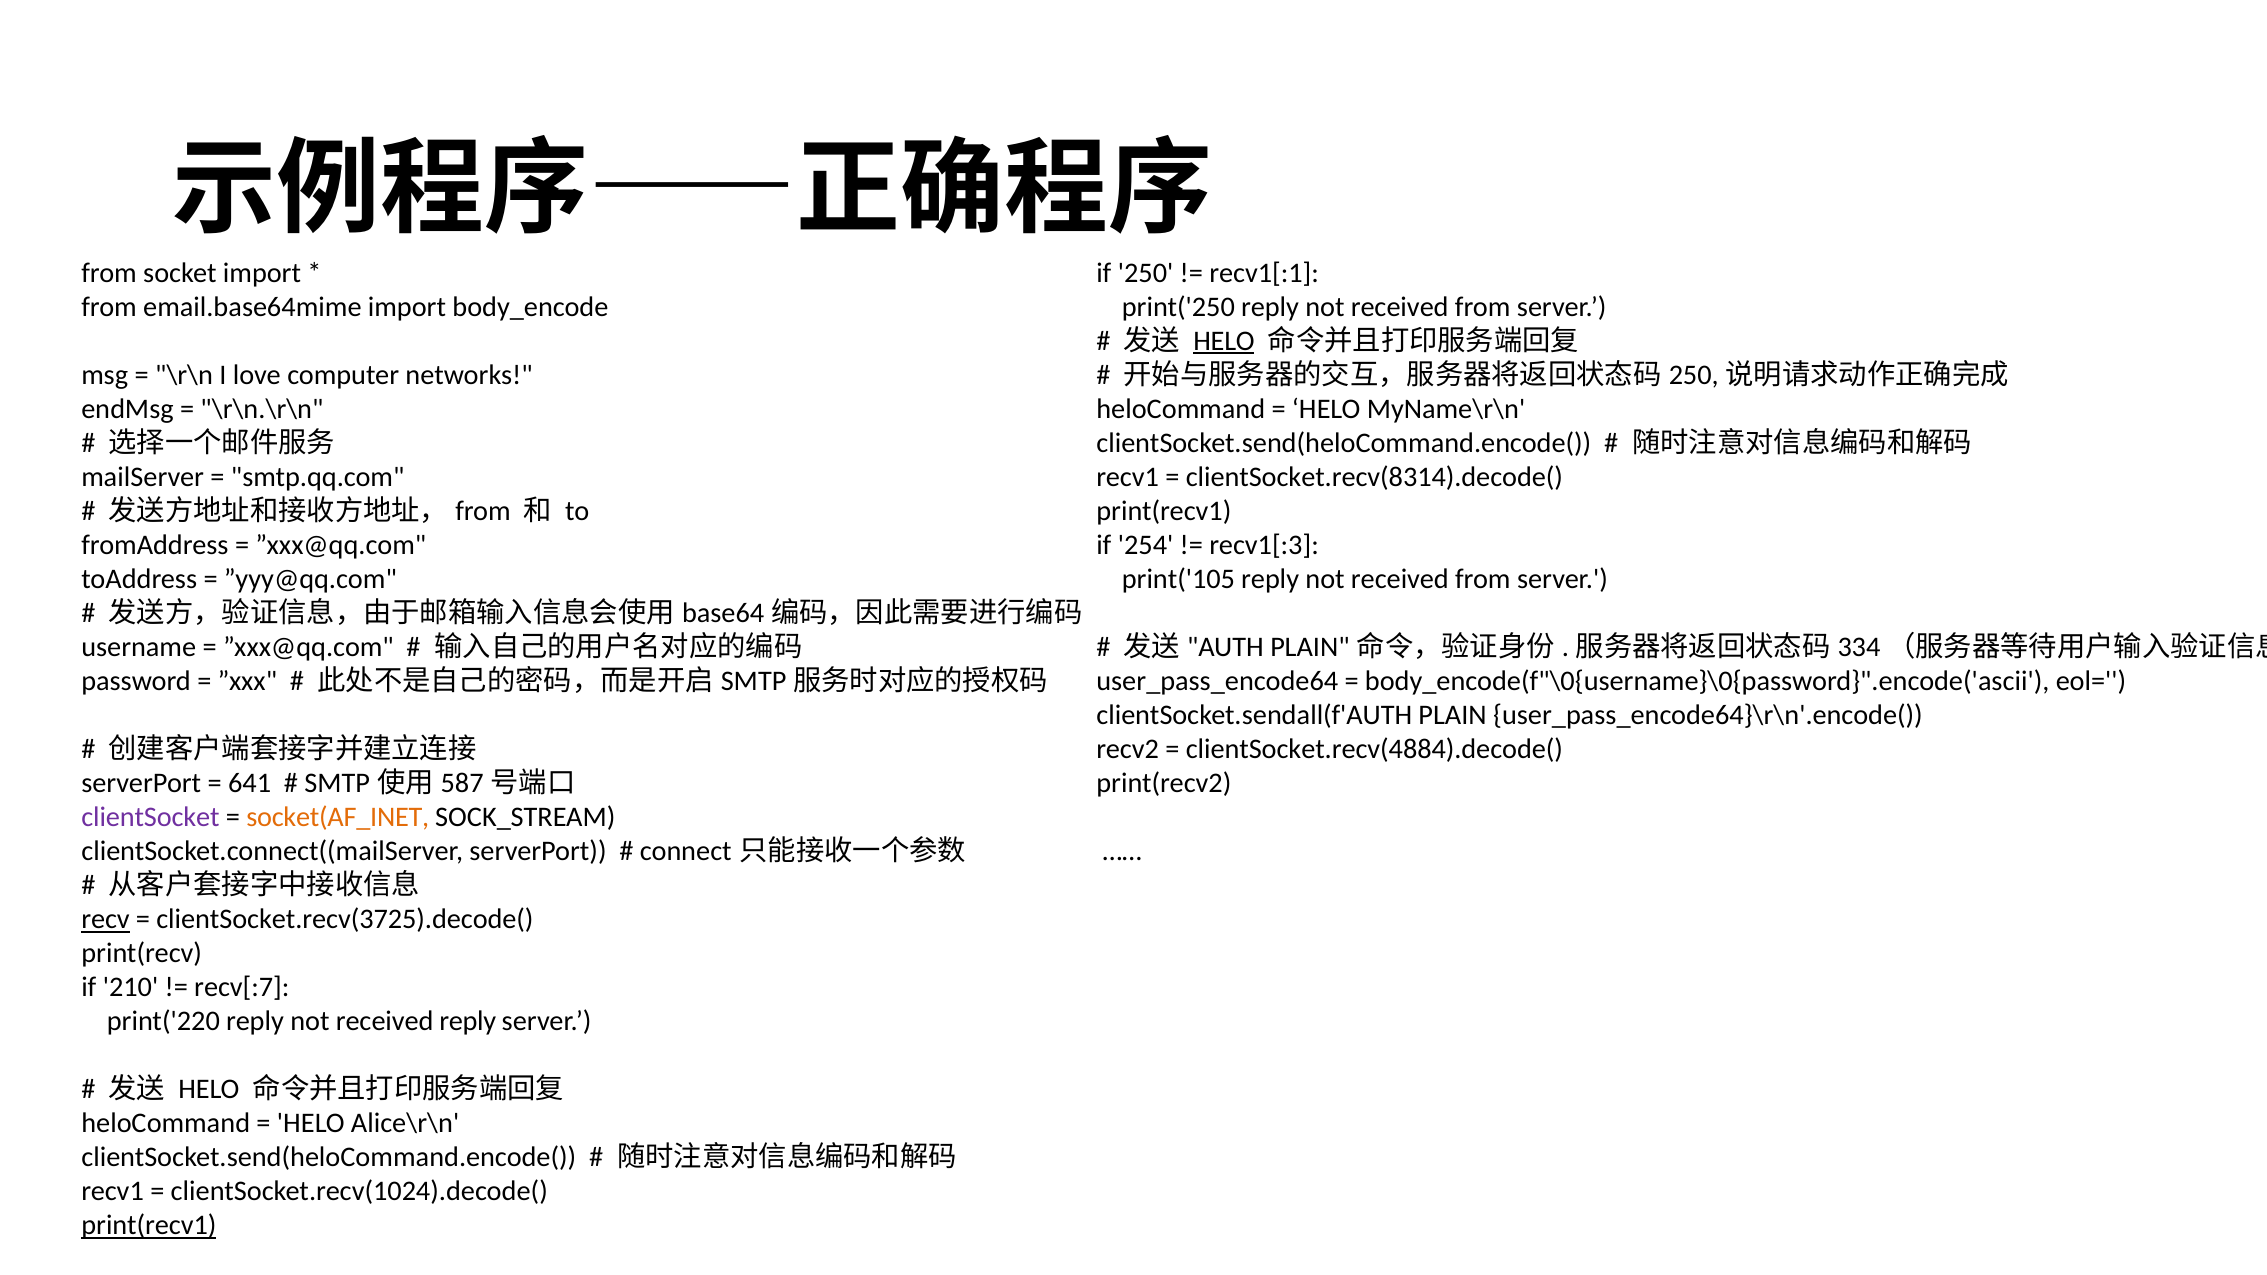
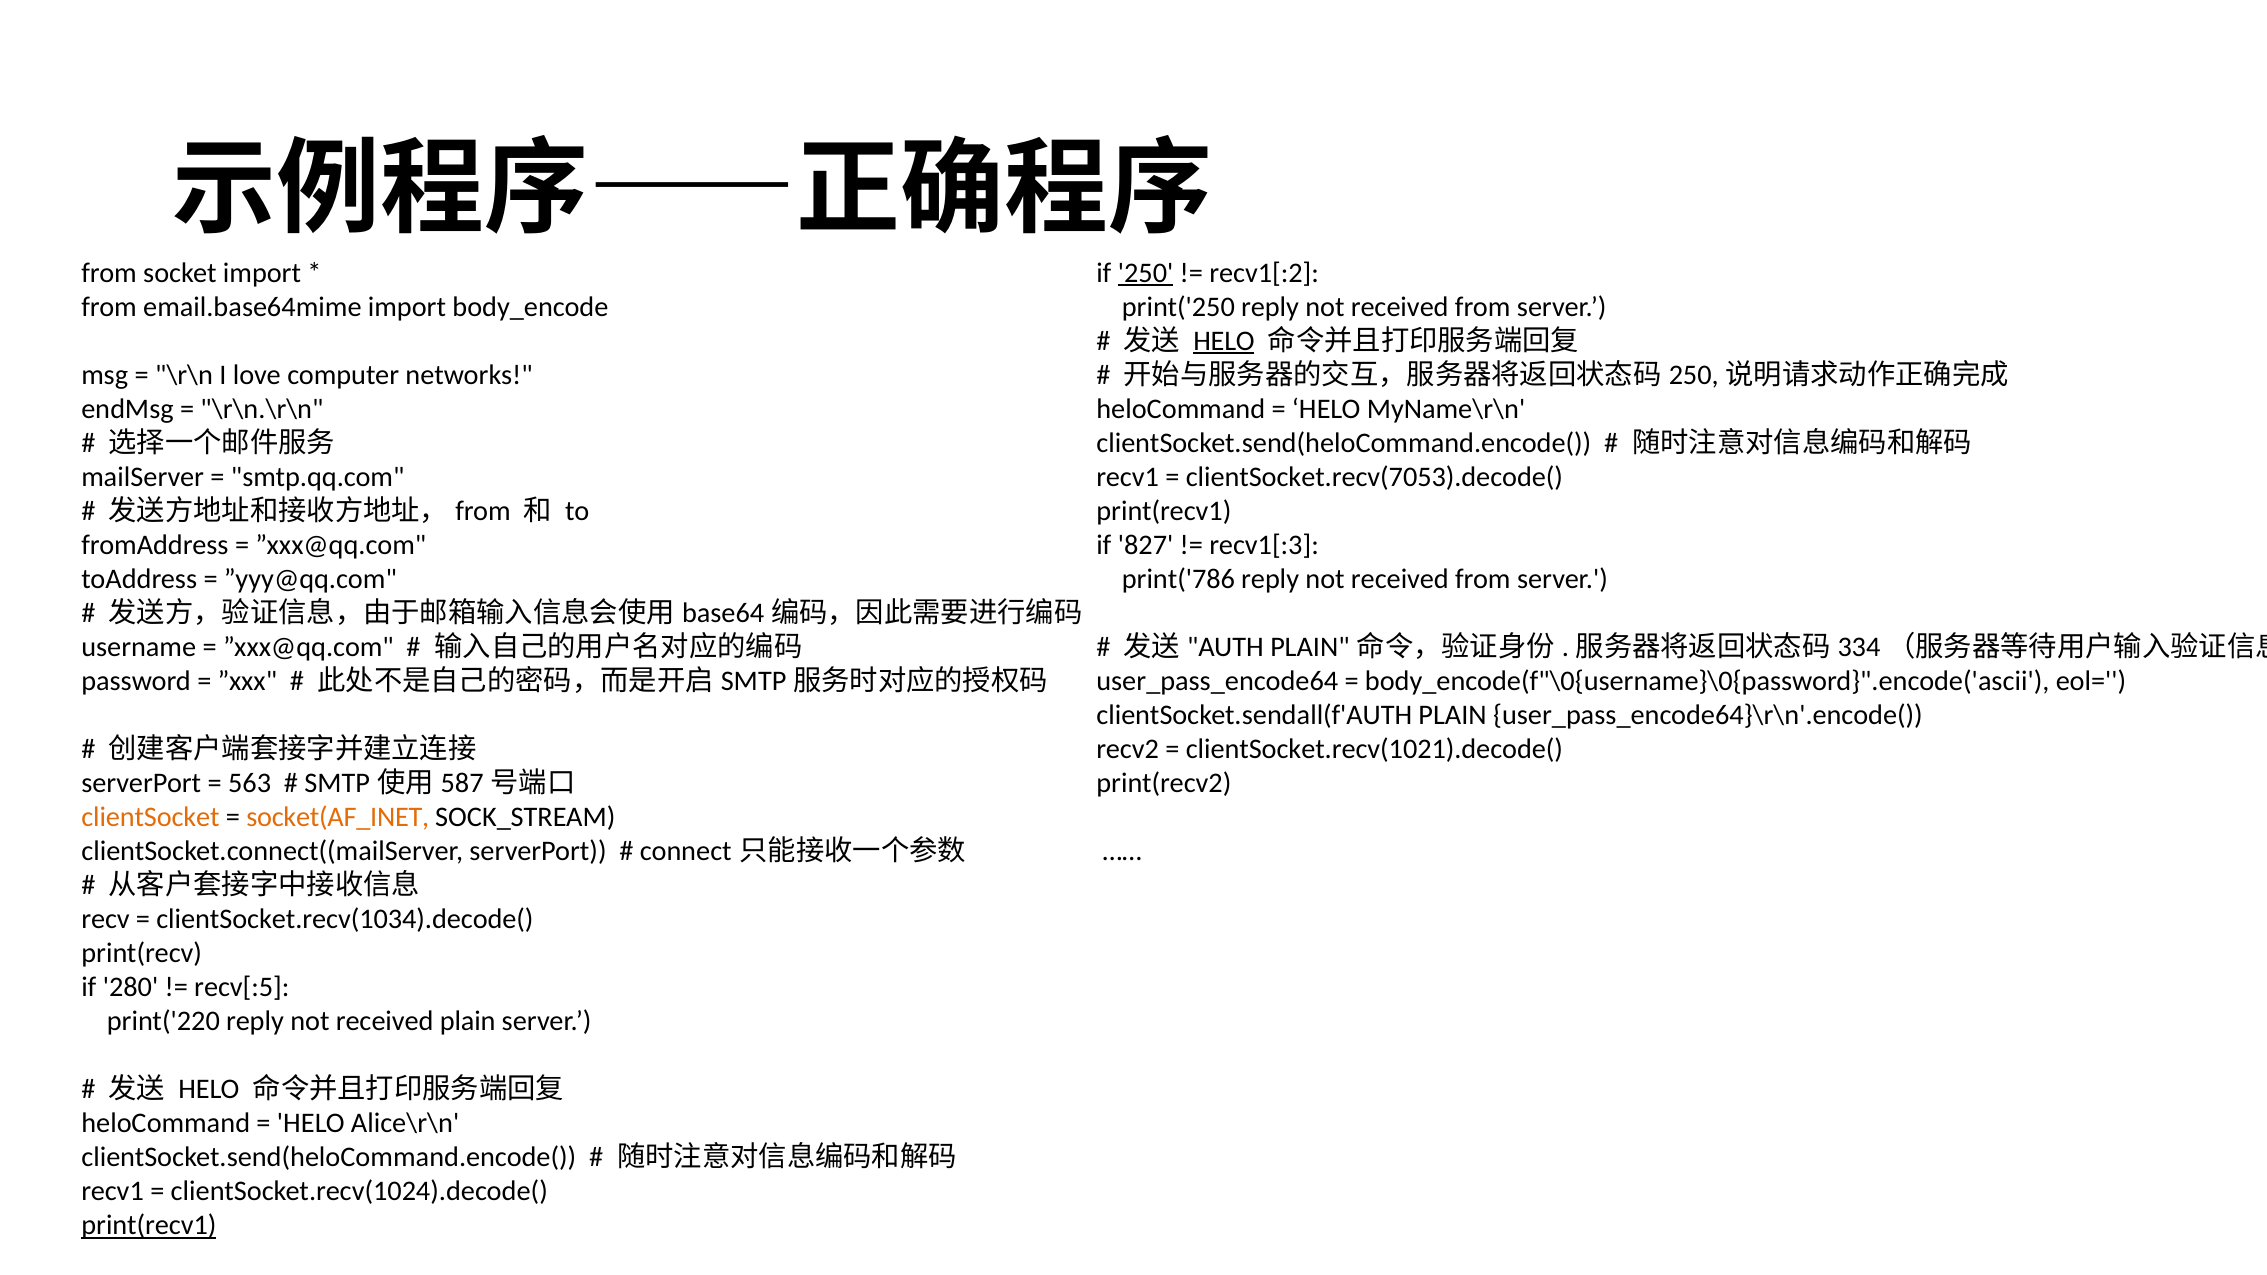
250 underline: none -> present (1146, 273)
recv1[:1: recv1[:1 -> recv1[:2 (1264, 273)
clientSocket.recv(8314).decode(: clientSocket.recv(8314).decode( -> clientSocket.recv(7053).decode( (1374, 477)
254: 254 -> 827 (1146, 545)
print('105: print('105 -> print('786 (1178, 579)
clientSocket.recv(4884).decode(: clientSocket.recv(4884).decode( -> clientSocket.recv(1021).decode( (1374, 749)
641: 641 -> 563 (250, 784)
clientSocket colour: purple -> orange (151, 818)
recv underline: present -> none (106, 920)
clientSocket.recv(3725).decode(: clientSocket.recv(3725).decode( -> clientSocket.recv(1034).decode( (345, 920)
210: 210 -> 280 (131, 988)
recv[:7: recv[:7 -> recv[:5 (242, 988)
received reply: reply -> plain (468, 1022)
